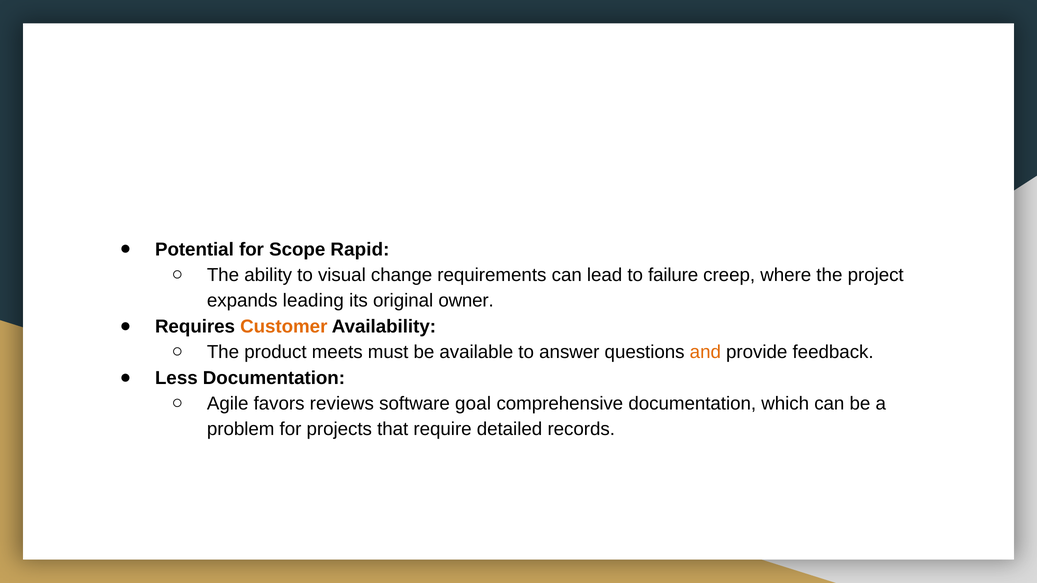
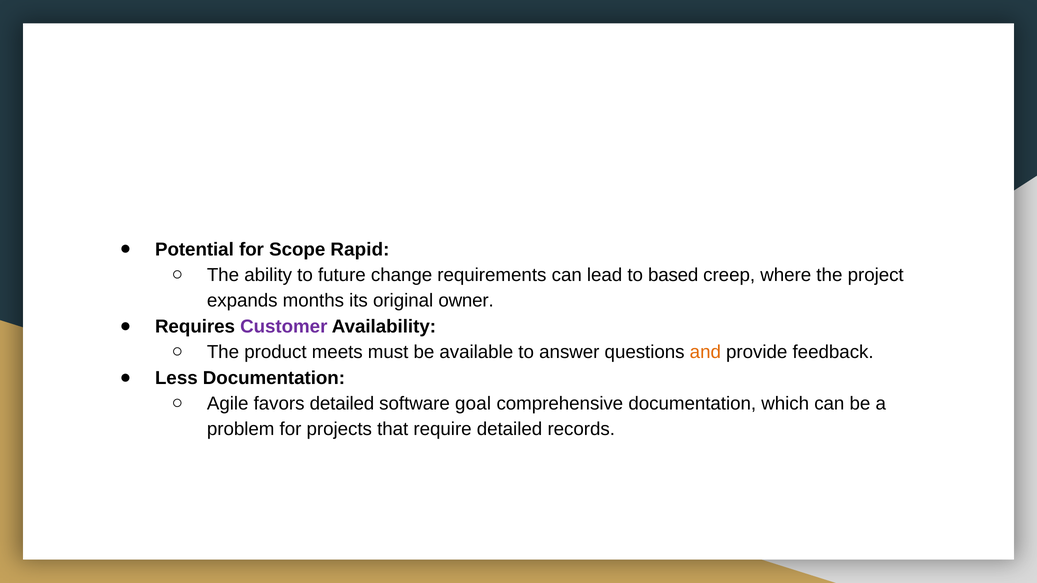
visual: visual -> future (342, 275)
failure: failure -> based (673, 275)
leading: leading -> months (313, 301)
Customer colour: orange -> purple (284, 327)
favors reviews: reviews -> detailed (342, 404)
